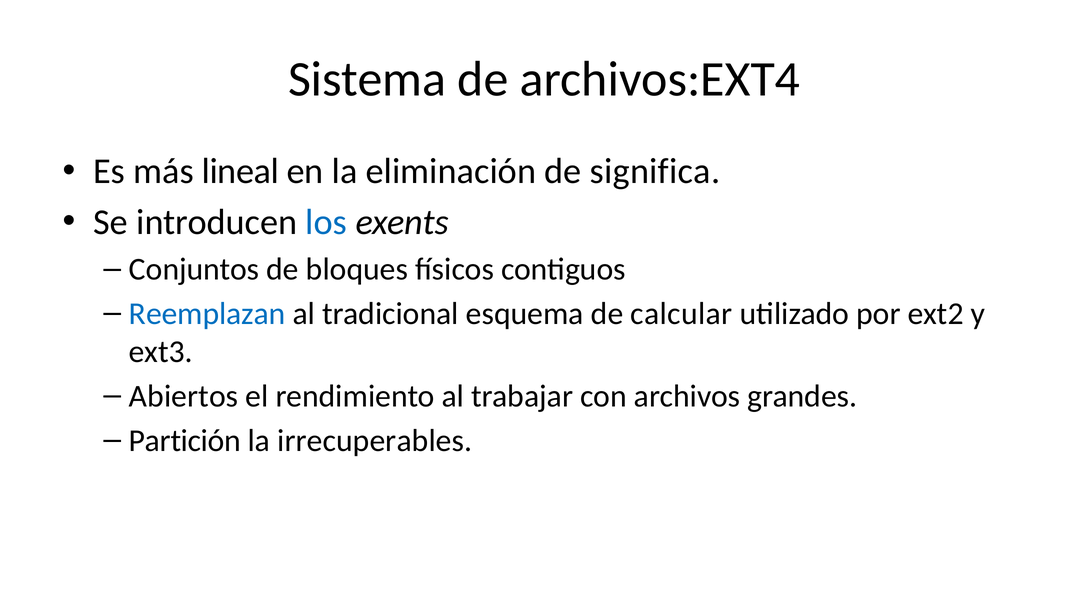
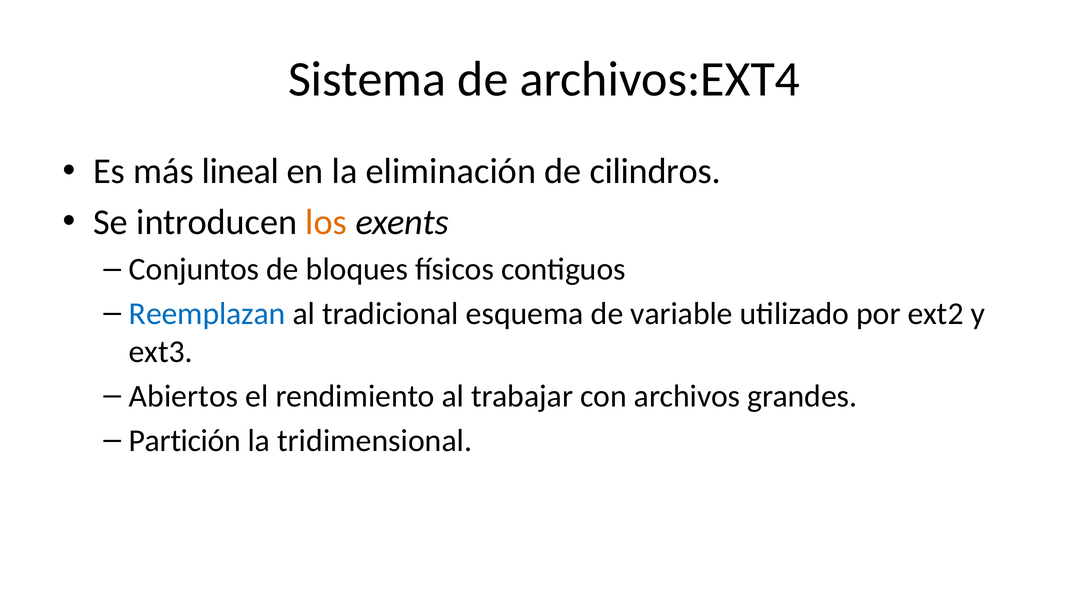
significa: significa -> cilindros (655, 171)
los colour: blue -> orange (326, 222)
calcular: calcular -> variable (682, 313)
irrecuperables: irrecuperables -> tridimensional (375, 440)
